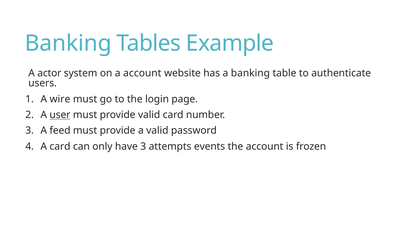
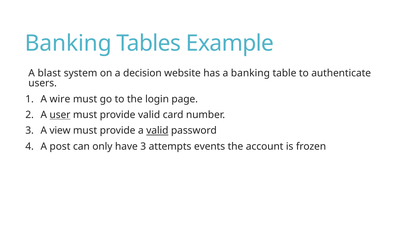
actor: actor -> blast (49, 73)
a account: account -> decision (142, 73)
feed: feed -> view (60, 130)
valid underline: none -> present (157, 130)
A card: card -> post (60, 146)
